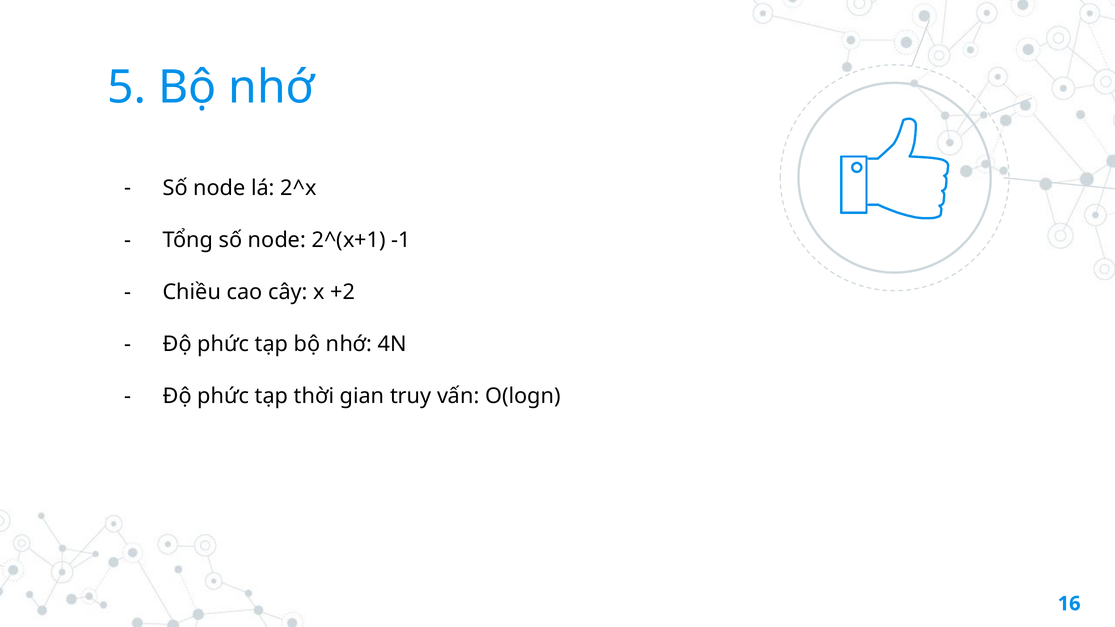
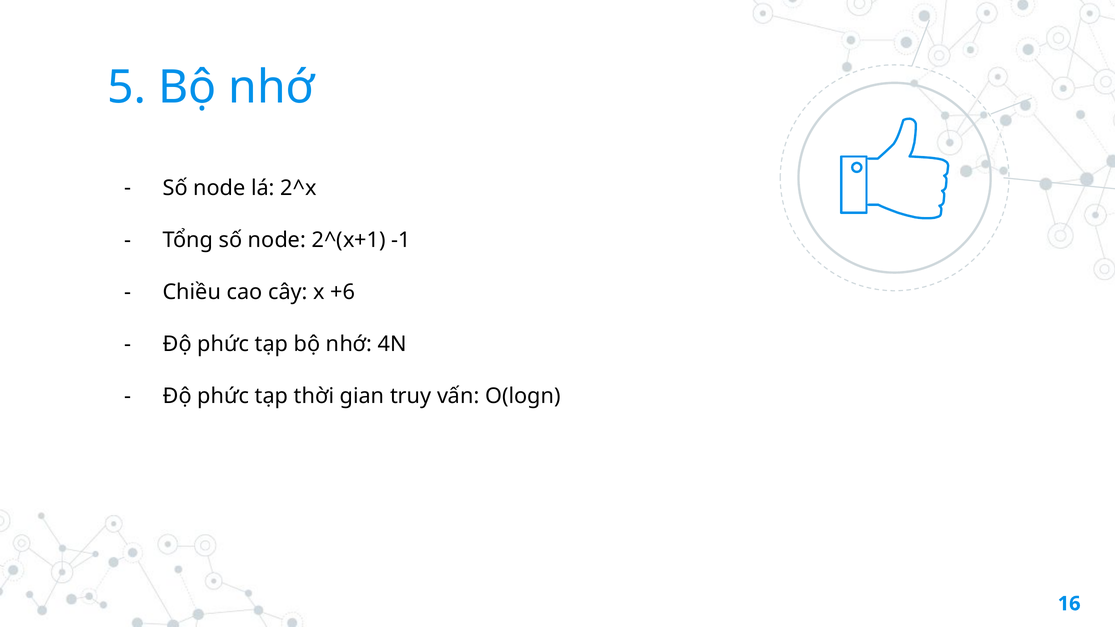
+2: +2 -> +6 (343, 292)
